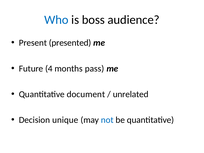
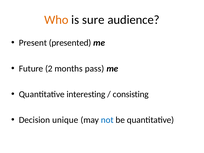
Who colour: blue -> orange (56, 20)
boss: boss -> sure (93, 20)
4: 4 -> 2 (49, 69)
document: document -> interesting (86, 94)
unrelated: unrelated -> consisting (131, 94)
